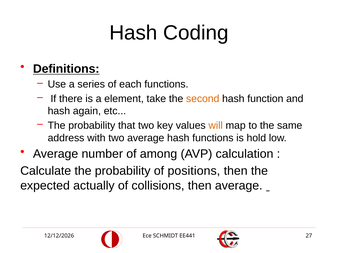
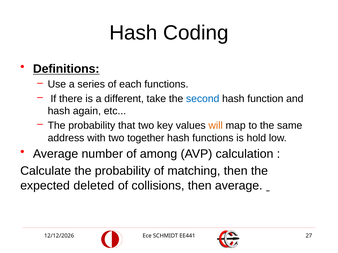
element: element -> different (124, 99)
second colour: orange -> blue (203, 99)
two average: average -> together (146, 138)
positions: positions -> matching (194, 171)
actually: actually -> deleted (94, 186)
